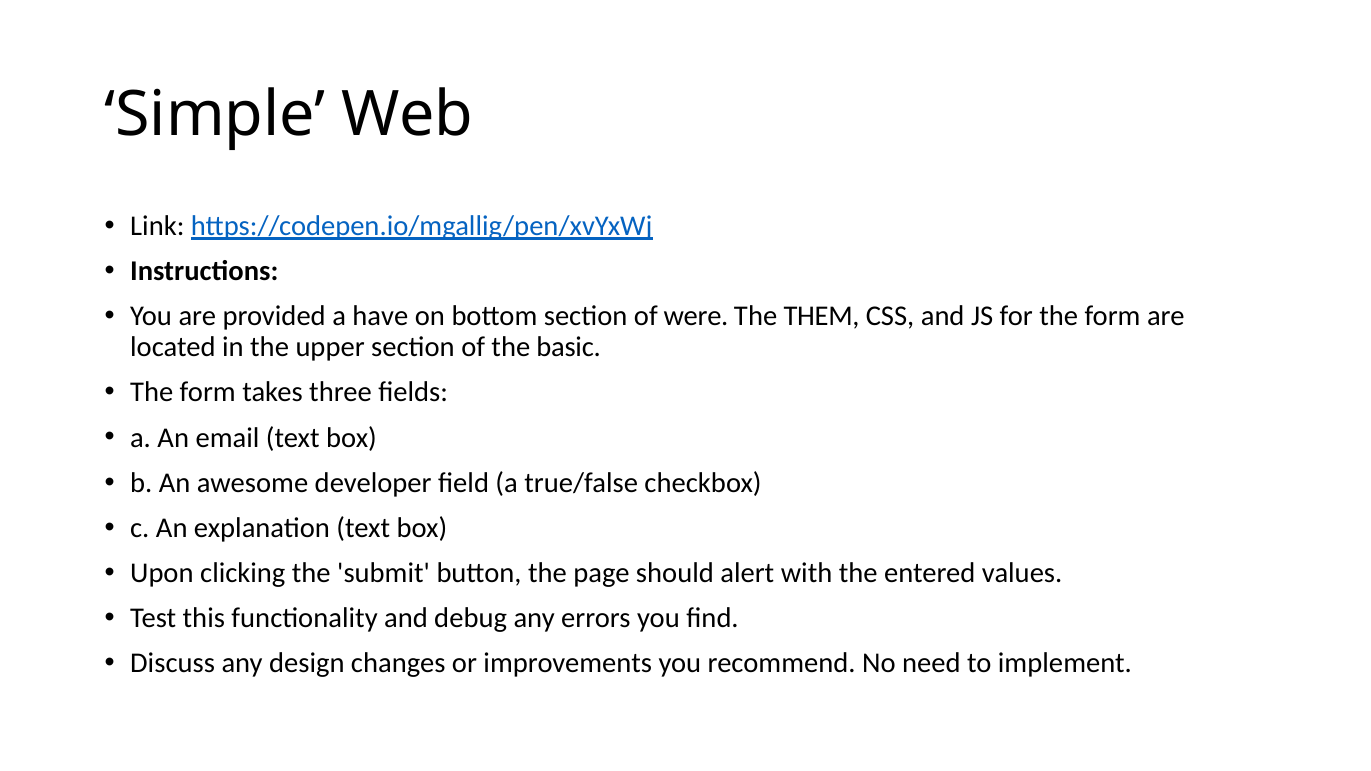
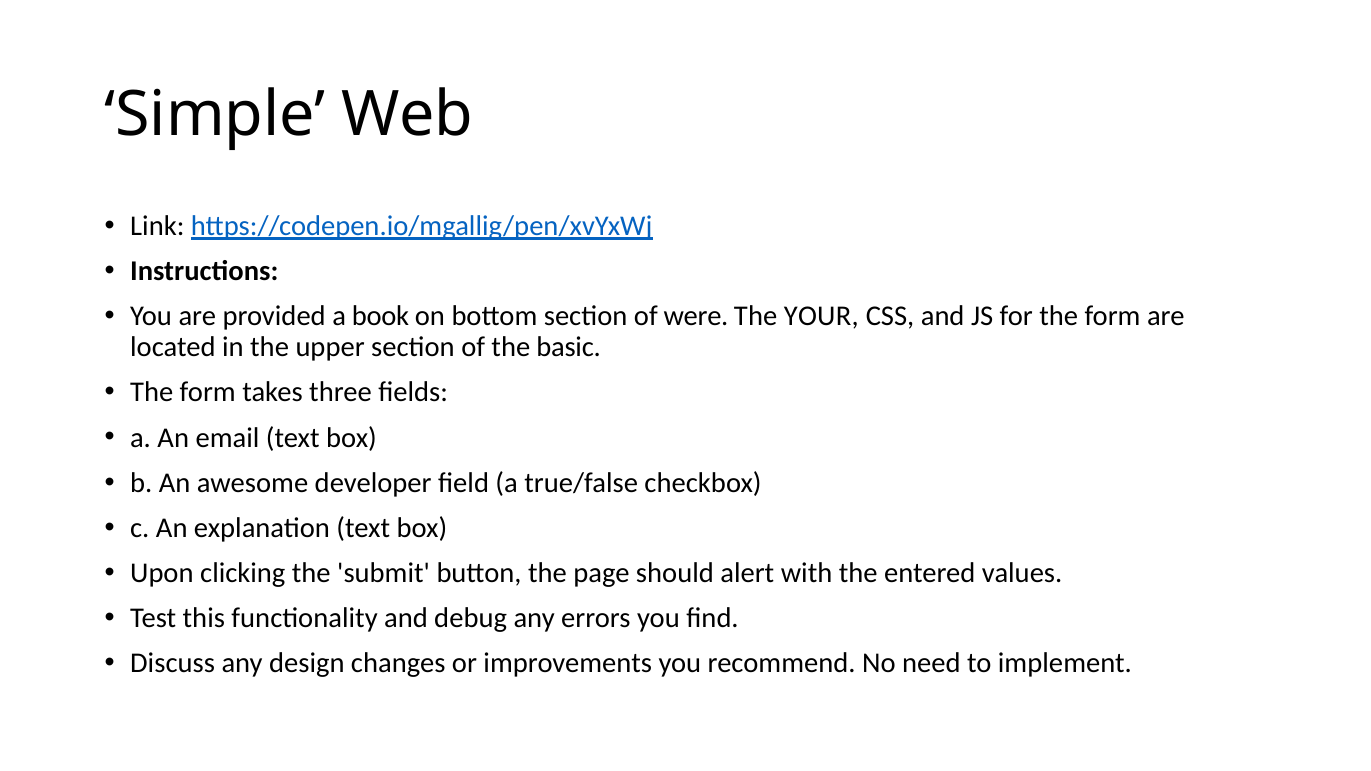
have: have -> book (380, 317)
THEM: THEM -> YOUR (821, 317)
